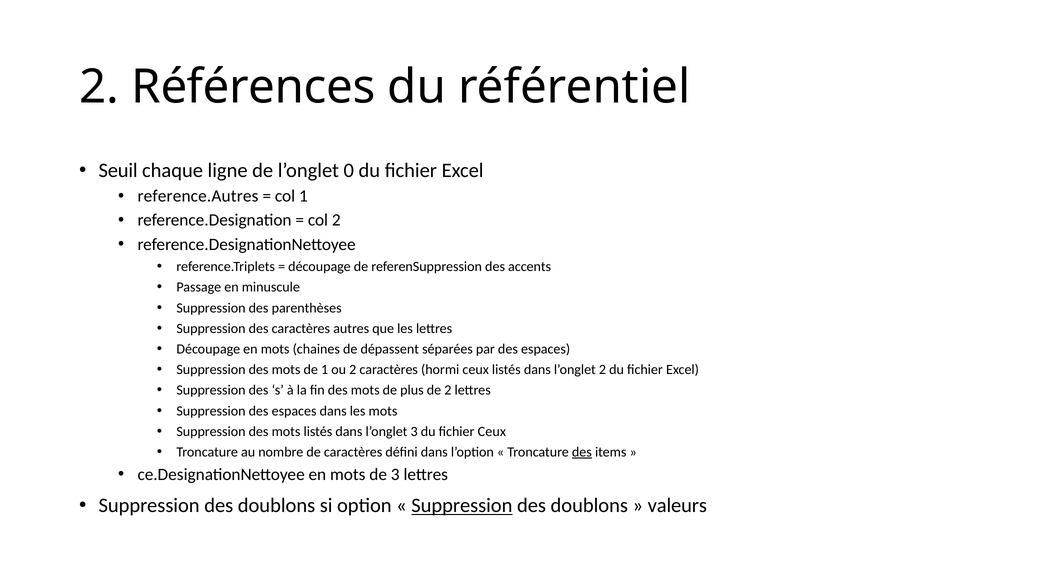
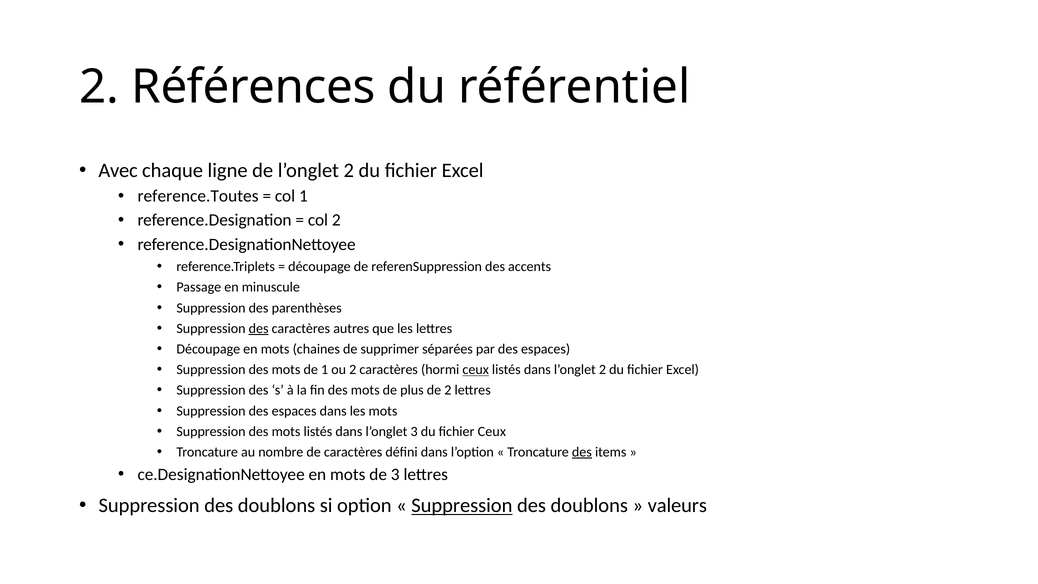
Seuil: Seuil -> Avec (118, 170)
de l’onglet 0: 0 -> 2 (349, 170)
reference.Autres: reference.Autres -> reference.Toutes (198, 196)
des underline: none -> present (259, 328)
dépassent: dépassent -> supprimer (390, 349)
ceux underline: none -> present (476, 370)
